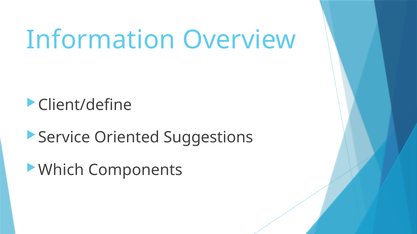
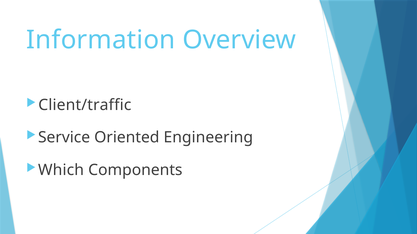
Client/define: Client/define -> Client/traffic (85, 105)
Suggestions: Suggestions -> Engineering (208, 138)
